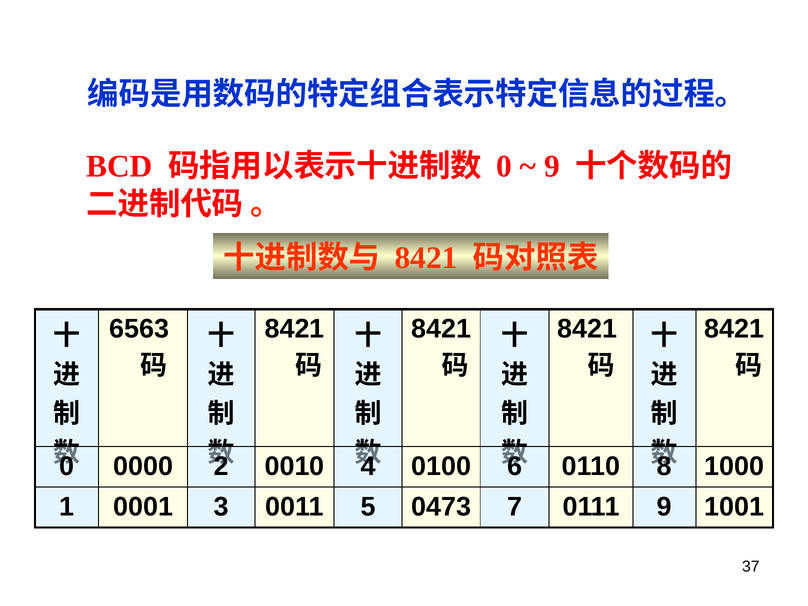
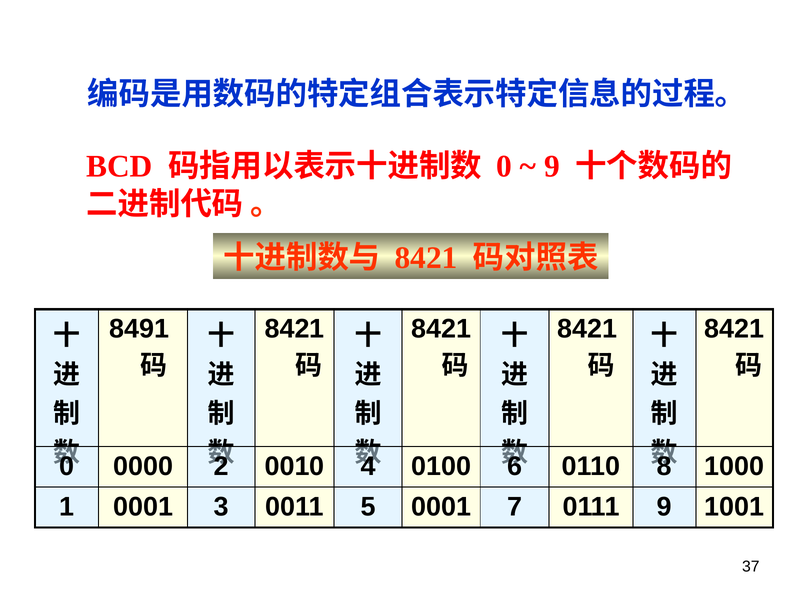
6563: 6563 -> 8491 (139, 329)
5 0473: 0473 -> 0001 (441, 507)
